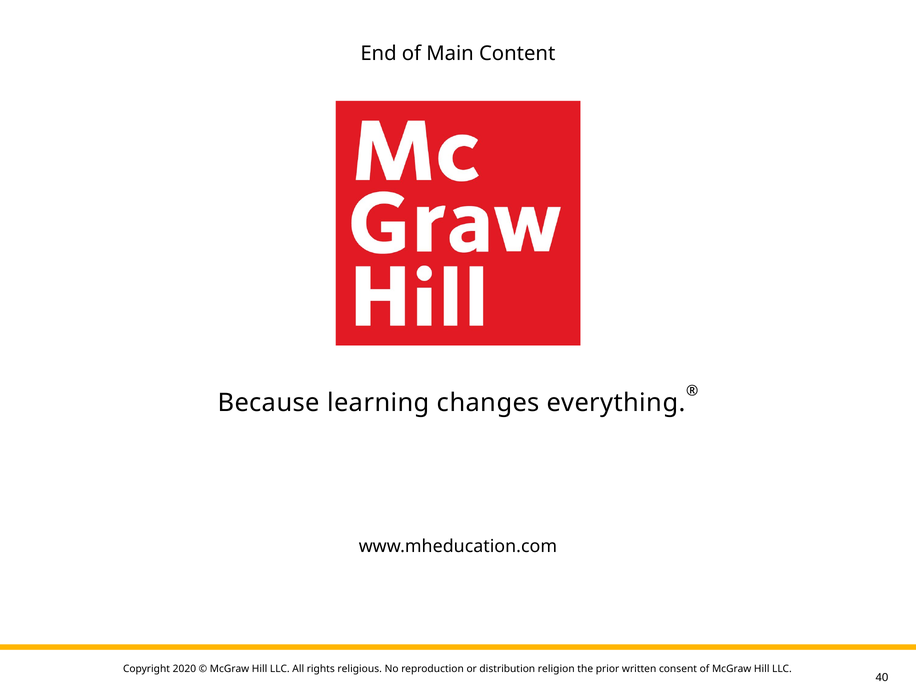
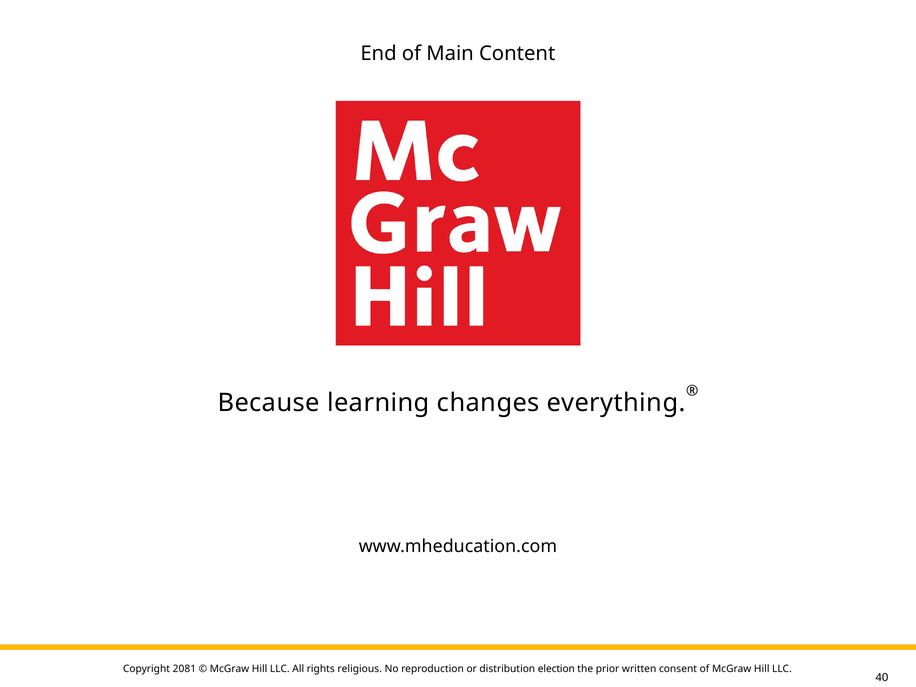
2020: 2020 -> 2081 (184, 669)
religion: religion -> election (556, 669)
